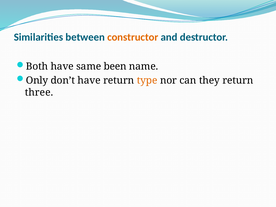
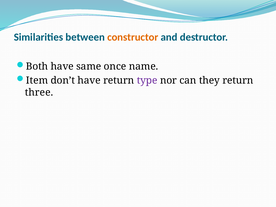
been: been -> once (115, 66)
Only: Only -> Item (37, 80)
type colour: orange -> purple (147, 80)
